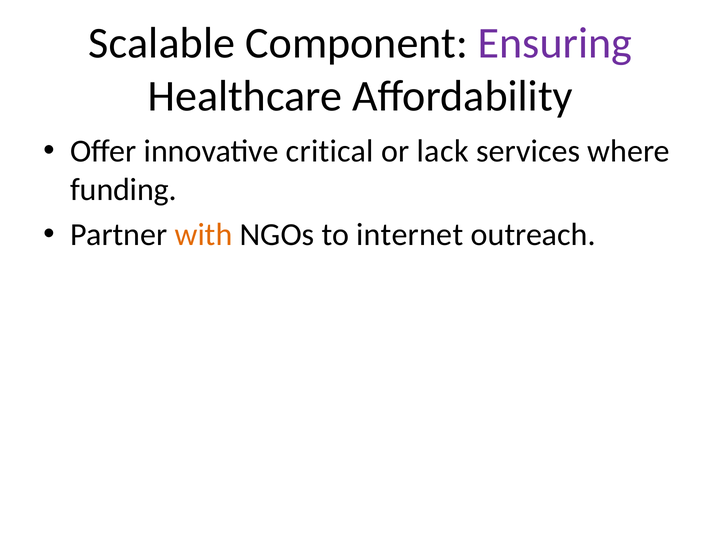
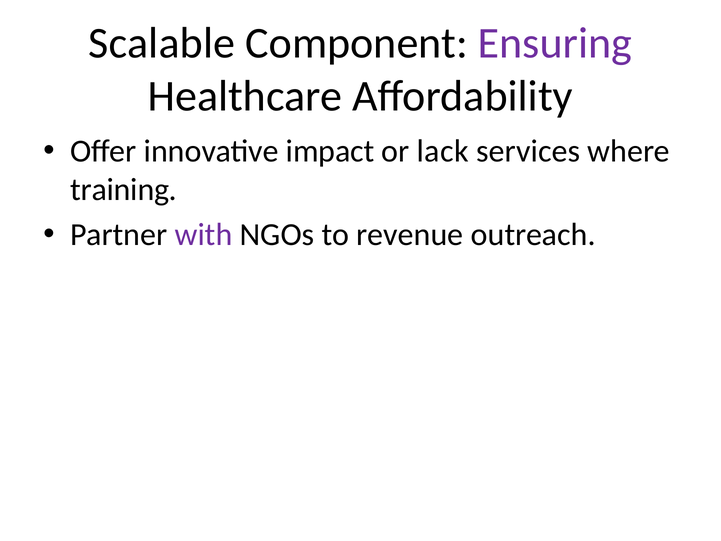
critical: critical -> impact (330, 151)
funding: funding -> training (124, 190)
with colour: orange -> purple (204, 235)
internet: internet -> revenue (410, 235)
